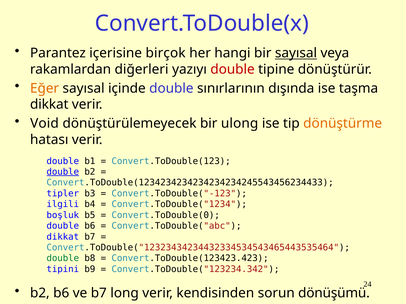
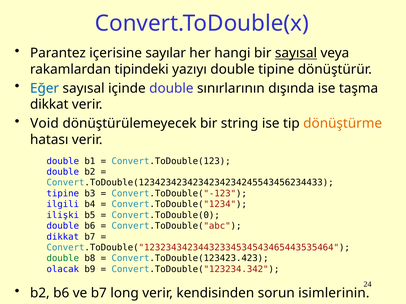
birçok: birçok -> sayılar (166, 53)
diğerleri: diğerleri -> tipindeki (142, 69)
double colour: red -> black (233, 69)
Eğer colour: orange -> blue (45, 88)
ulong: ulong -> string (240, 124)
double underline: present -> none (63, 172)
tipler: tipler -> tipine (63, 194)
boşluk: boşluk -> ilişki (63, 215)
tipini: tipini -> olacak (63, 270)
dönüşümü: dönüşümü -> isimlerinin (334, 294)
